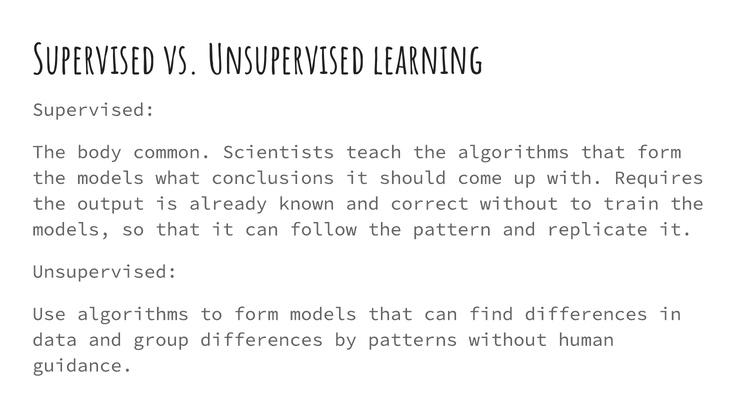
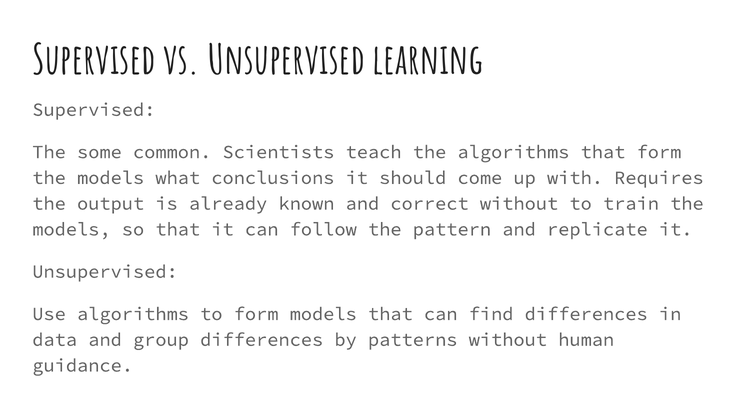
body: body -> some (99, 152)
